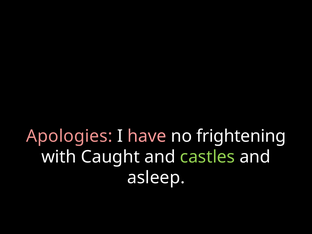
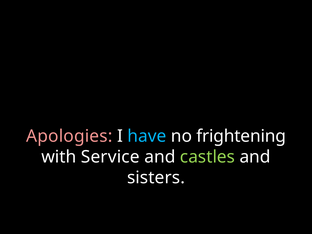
have colour: pink -> light blue (147, 136)
Caught: Caught -> Service (110, 157)
asleep: asleep -> sisters (156, 178)
